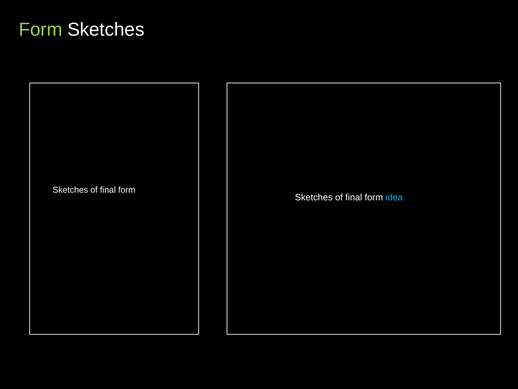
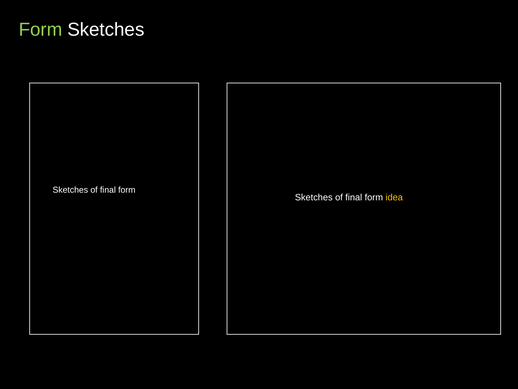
idea colour: light blue -> yellow (394, 197)
